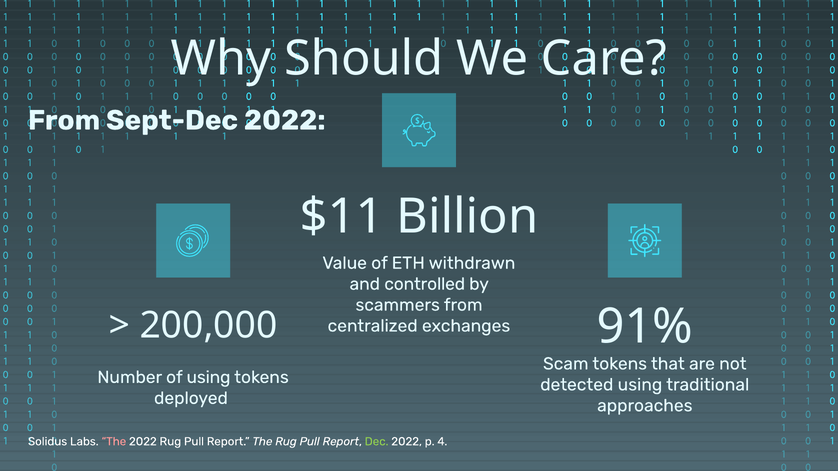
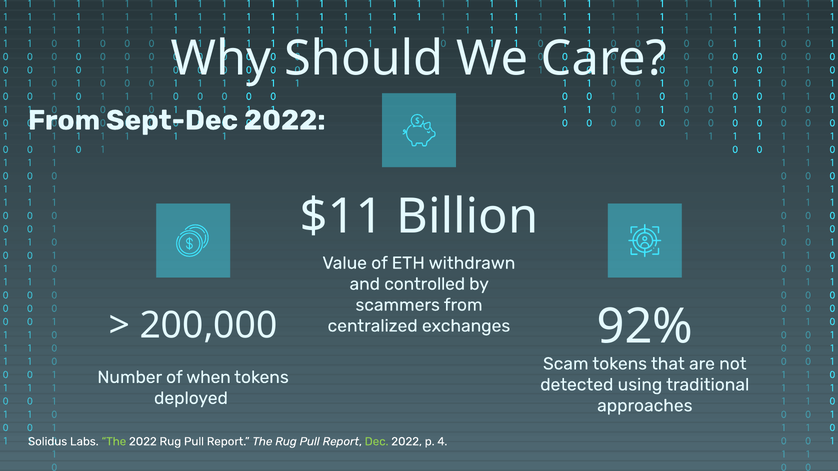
91%: 91% -> 92% (645, 327)
of using: using -> when (208, 378)
The colour: pink -> light green (114, 442)
